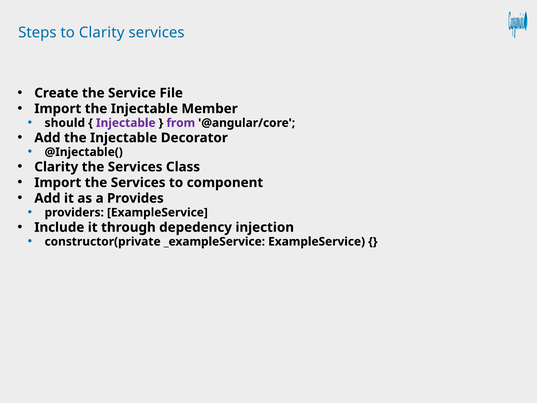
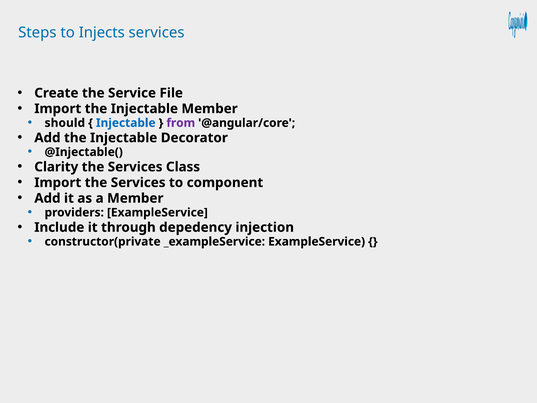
to Clarity: Clarity -> Injects (102, 33)
Injectable colour: purple -> blue (126, 123)
a Provides: Provides -> Member (135, 198)
